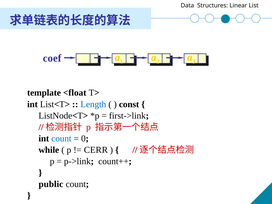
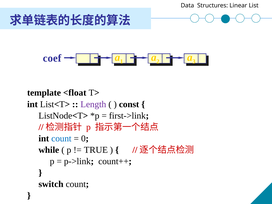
Length colour: blue -> purple (93, 104)
CERR: CERR -> TRUE (96, 150)
public: public -> switch (51, 184)
